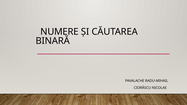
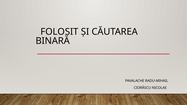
NUMERE: NUMERE -> FOLOSIT (59, 32)
